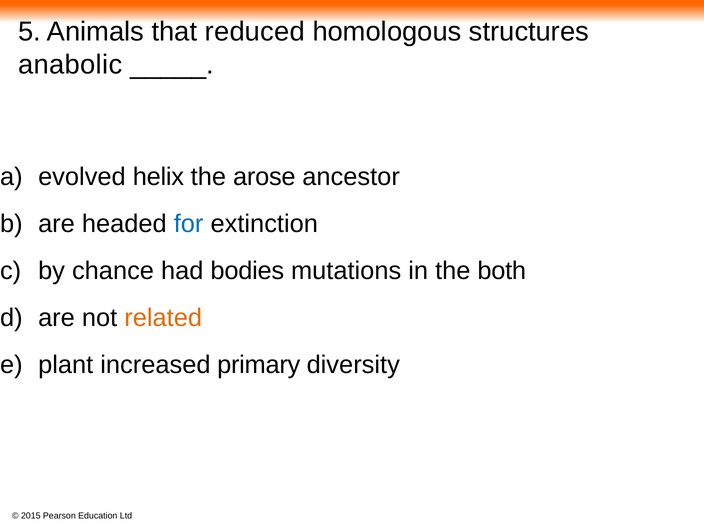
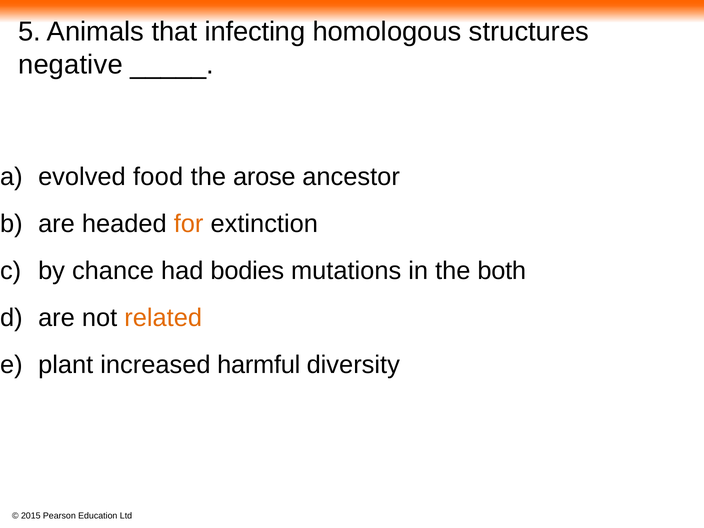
reduced: reduced -> infecting (255, 32)
anabolic: anabolic -> negative (70, 65)
helix: helix -> food (158, 177)
for colour: blue -> orange (189, 224)
primary: primary -> harmful (259, 365)
